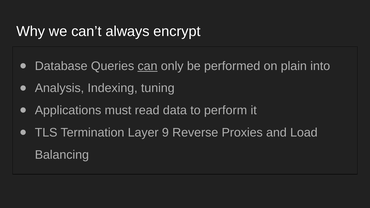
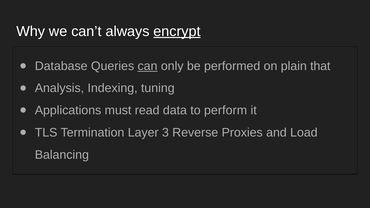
encrypt underline: none -> present (177, 31)
into: into -> that (320, 66)
9: 9 -> 3 (165, 133)
